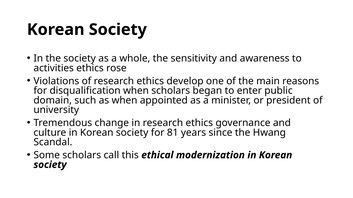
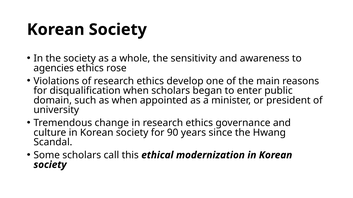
activities: activities -> agencies (54, 68)
81: 81 -> 90 (173, 133)
